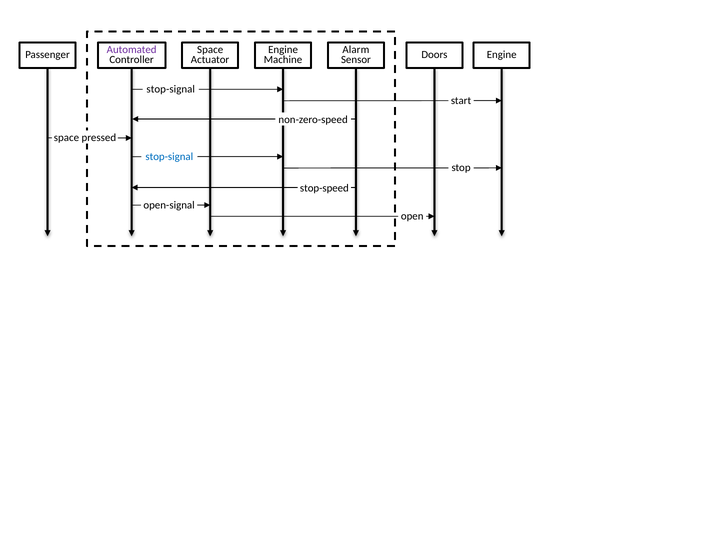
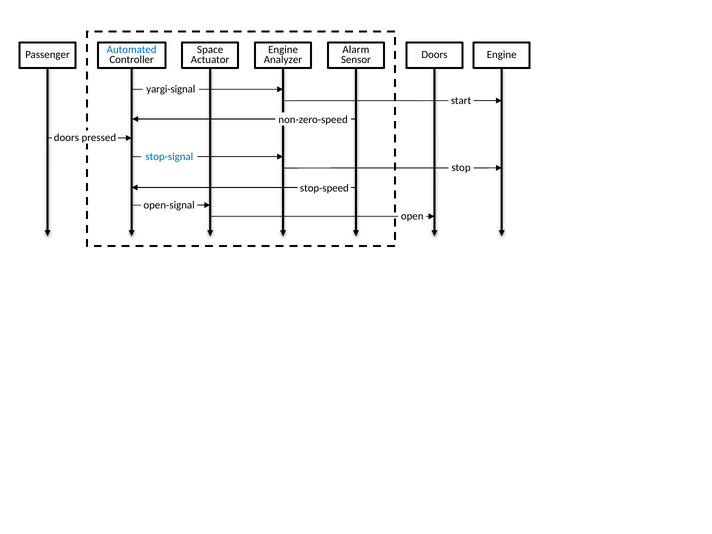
Automated colour: purple -> blue (132, 50)
Machine: Machine -> Analyzer (283, 59)
stop-signal: stop-signal -> yargi-signal (171, 89)
space: space -> doors (66, 138)
